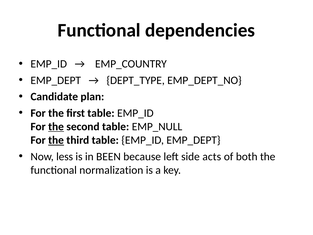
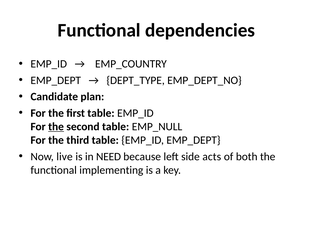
the underline: present -> none (56, 140)
less: less -> live (65, 156)
BEEN: BEEN -> NEED (109, 156)
normalization: normalization -> implementing (111, 170)
